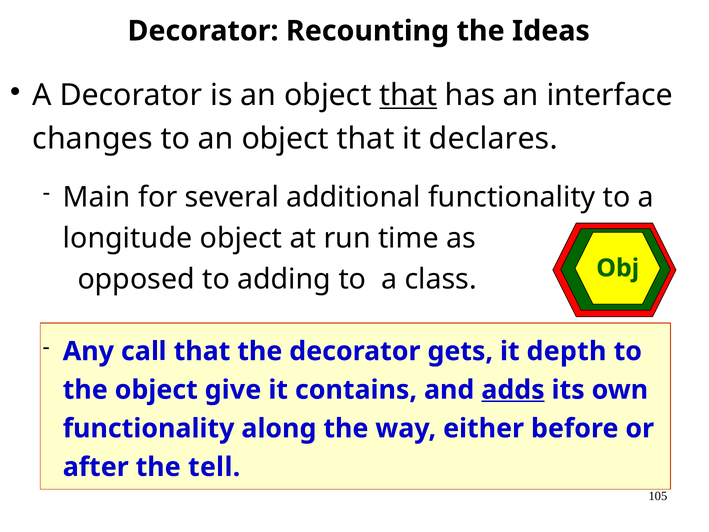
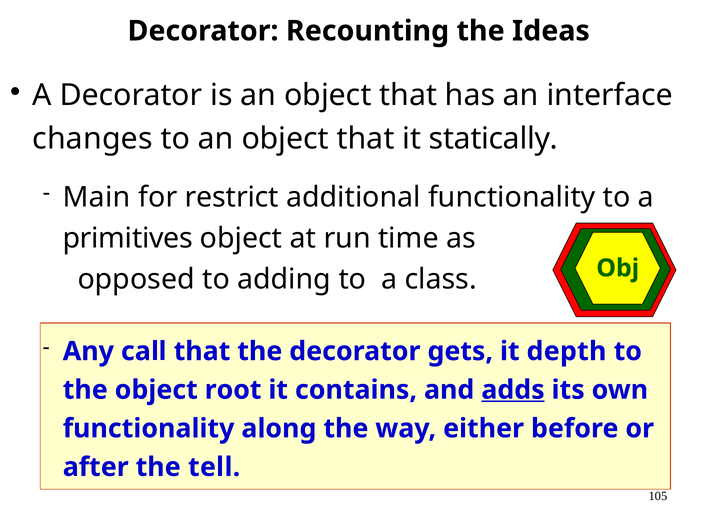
that underline: present -> none (408, 95)
declares: declares -> statically (494, 139)
several: several -> restrict (232, 197)
longitude: longitude -> primitives (128, 238)
give: give -> root (233, 390)
